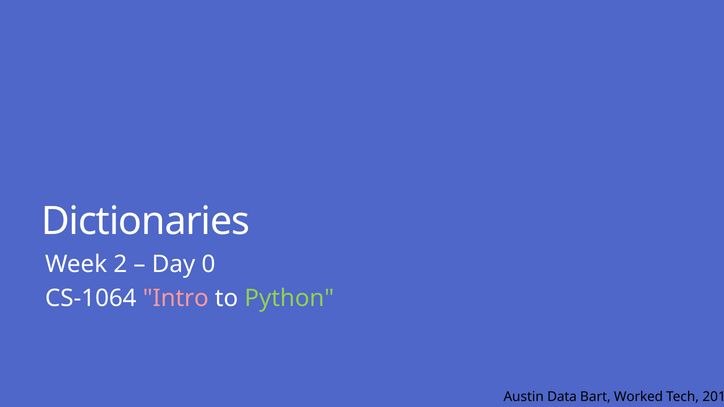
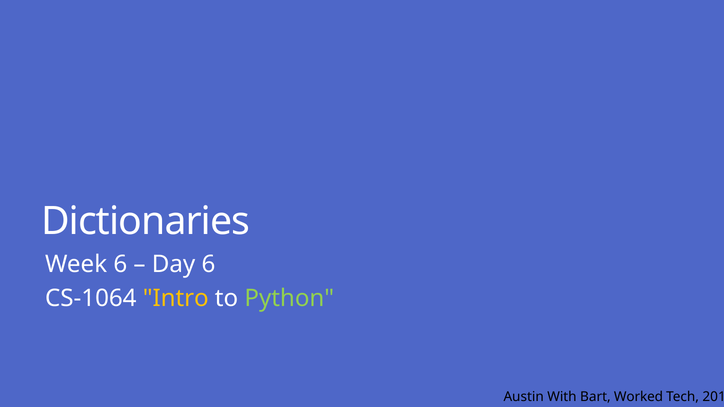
Week 2: 2 -> 6 (120, 264)
Day 0: 0 -> 6 (208, 264)
Intro colour: pink -> yellow (176, 299)
Data: Data -> With (562, 397)
